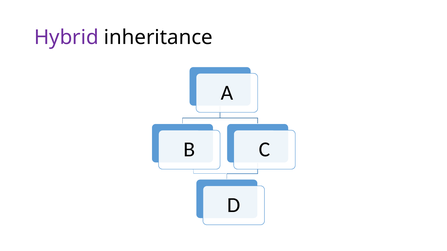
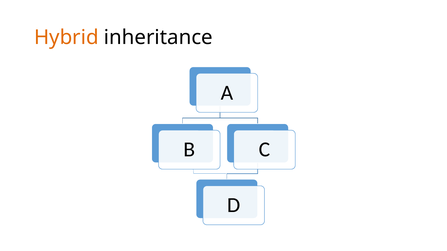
Hybrid colour: purple -> orange (66, 38)
